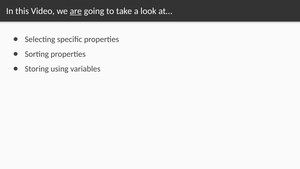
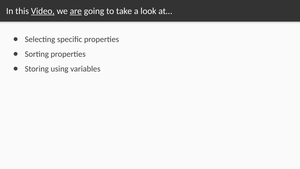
Video underline: none -> present (43, 11)
